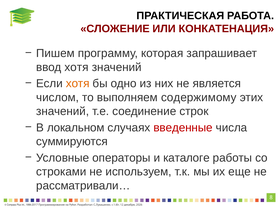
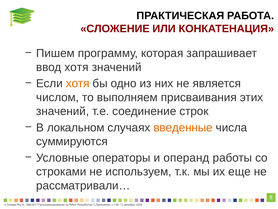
содержимому: содержимому -> присваивания (199, 97)
введенные colour: red -> orange (183, 127)
каталоге: каталоге -> операнд (186, 157)
